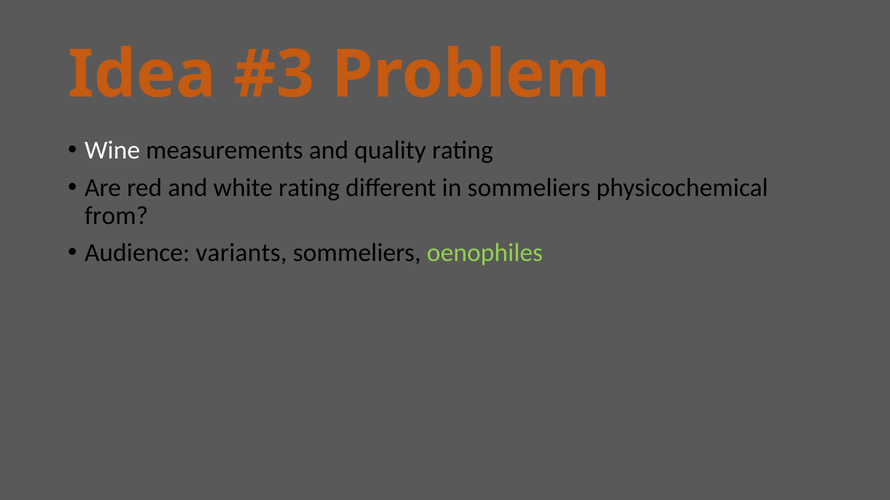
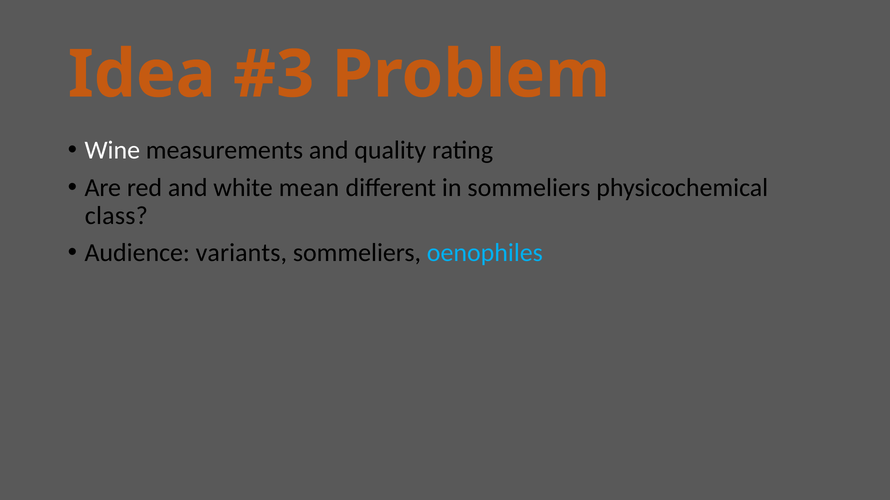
white rating: rating -> mean (309, 188)
from: from -> class (116, 216)
oenophiles colour: light green -> light blue (485, 253)
